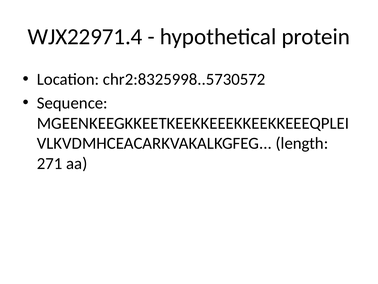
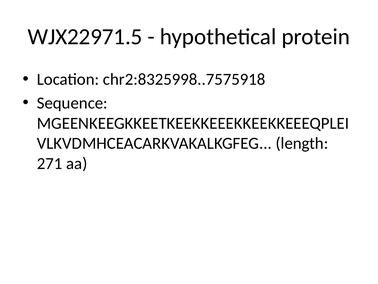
WJX22971.4: WJX22971.4 -> WJX22971.5 (85, 37)
chr2:8325998..5730572: chr2:8325998..5730572 -> chr2:8325998..7575918 (184, 79)
